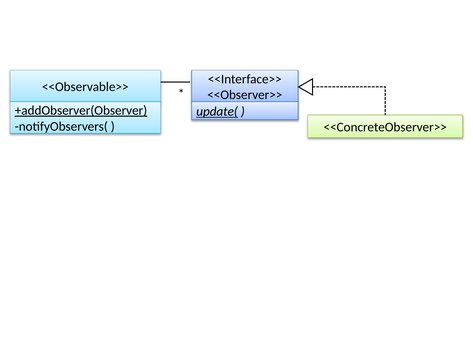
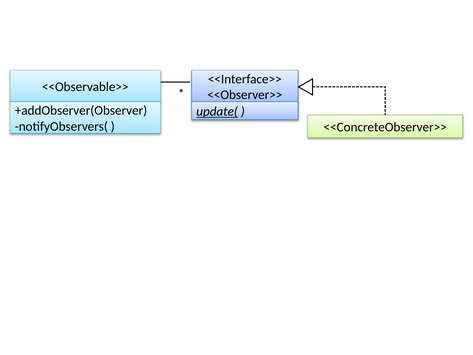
+addObserver(Observer underline: present -> none (81, 110)
